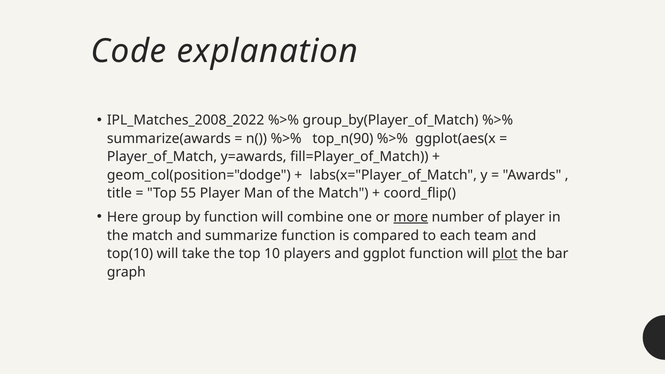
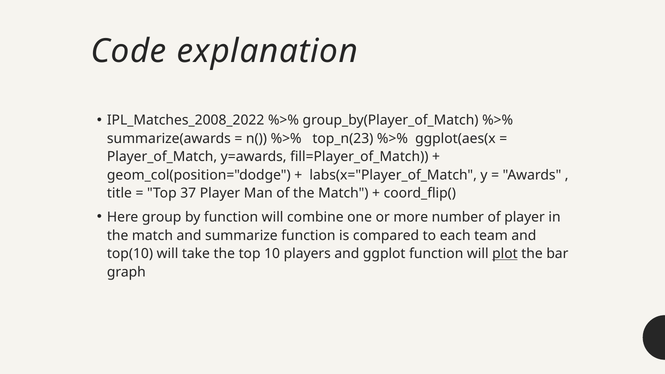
top_n(90: top_n(90 -> top_n(23 (343, 139)
55: 55 -> 37 (188, 193)
more underline: present -> none (411, 217)
